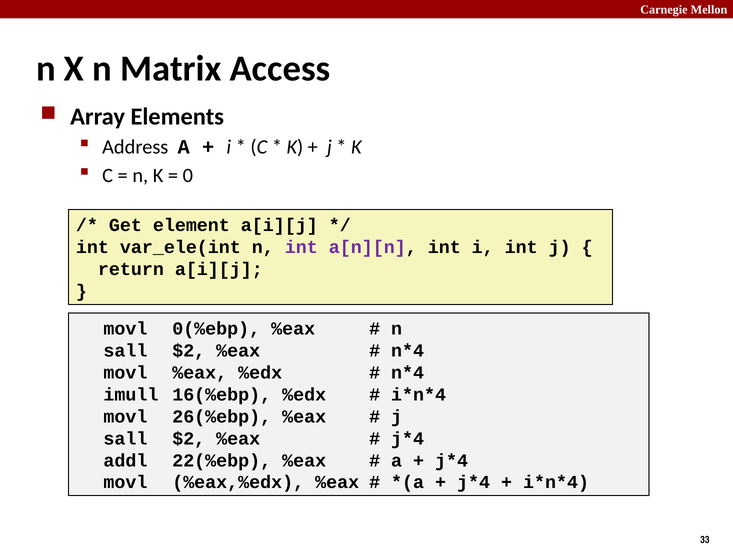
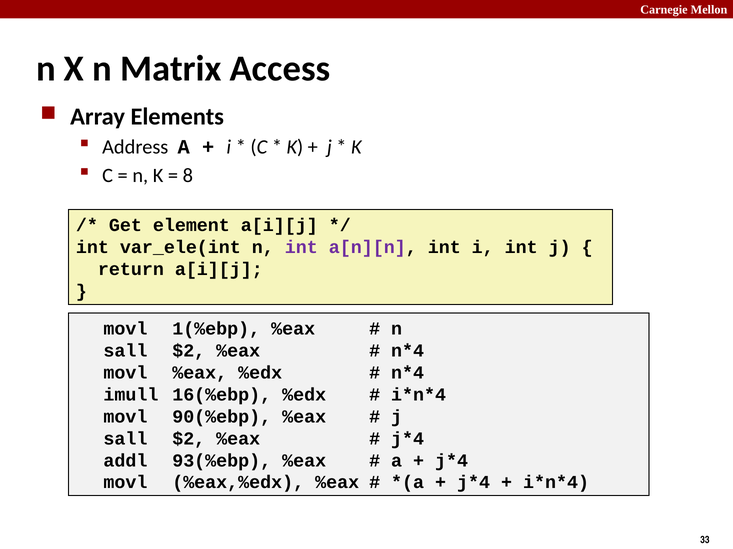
0: 0 -> 8 (188, 176)
0(%ebp: 0(%ebp -> 1(%ebp (216, 329)
26(%ebp: 26(%ebp -> 90(%ebp (222, 417)
22(%ebp: 22(%ebp -> 93(%ebp (222, 461)
